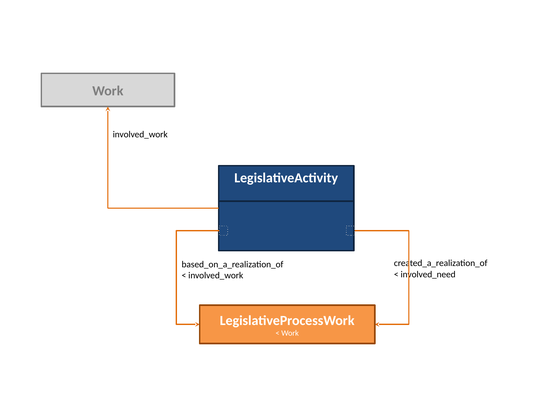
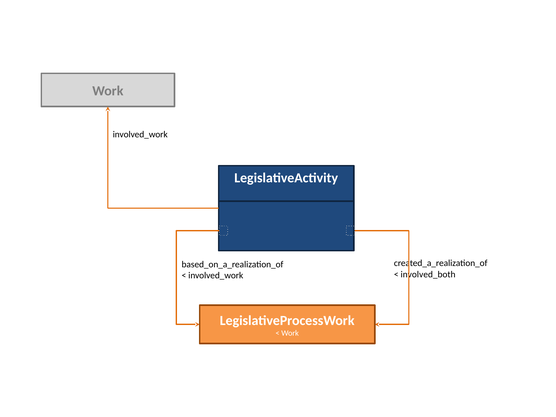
involved_need: involved_need -> involved_both (428, 274)
